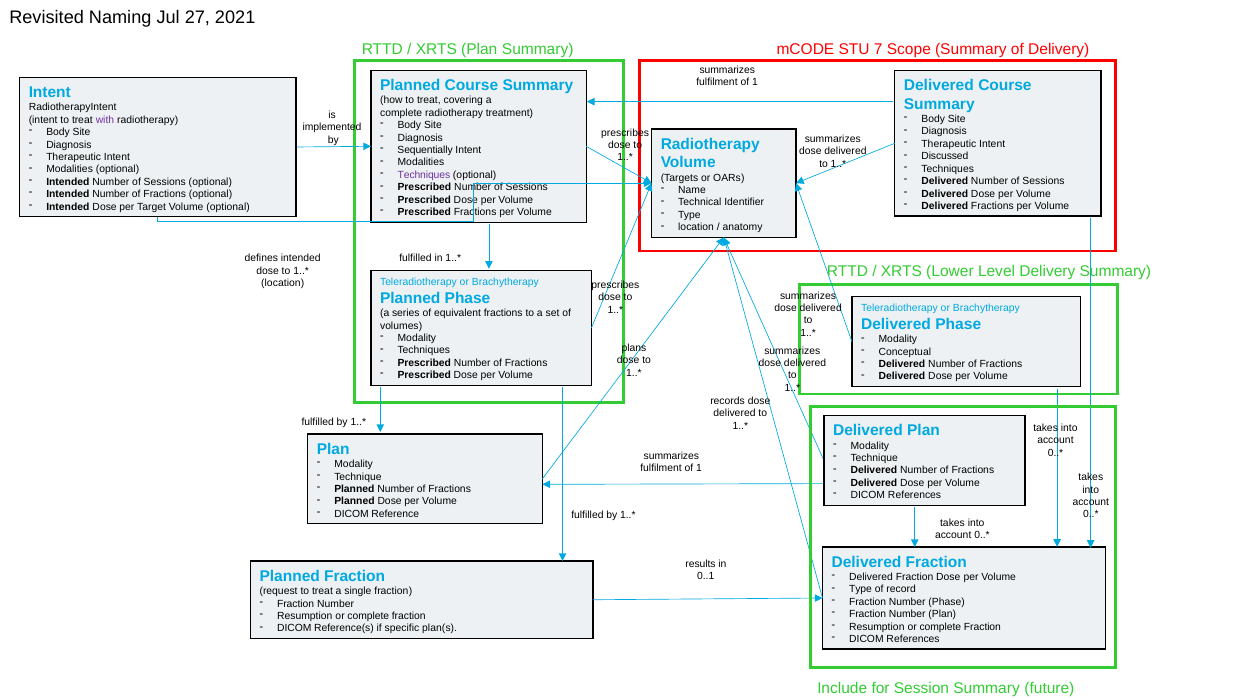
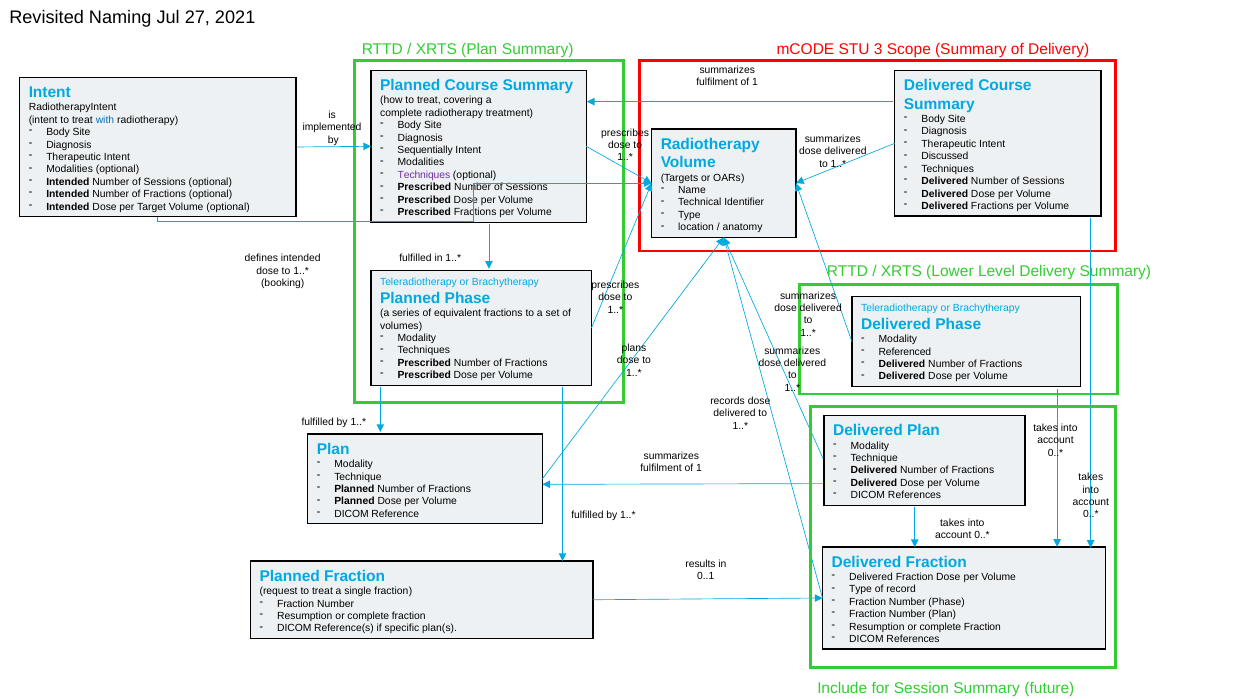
7: 7 -> 3 (878, 49)
with colour: purple -> blue (105, 120)
location: location -> booking (283, 283)
Conceptual: Conceptual -> Referenced (905, 352)
